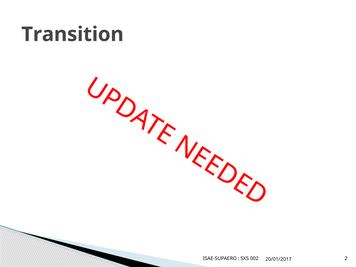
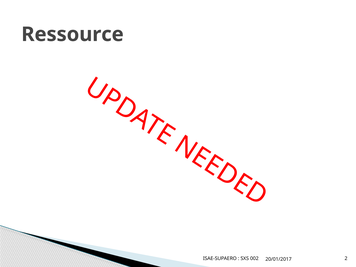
Transition: Transition -> Ressource (72, 34)
